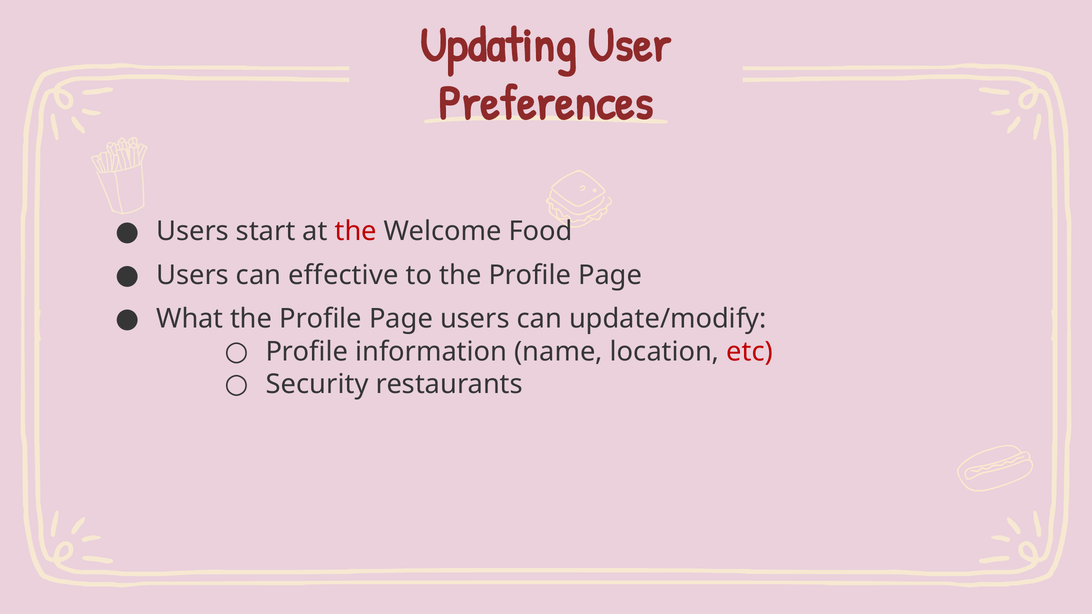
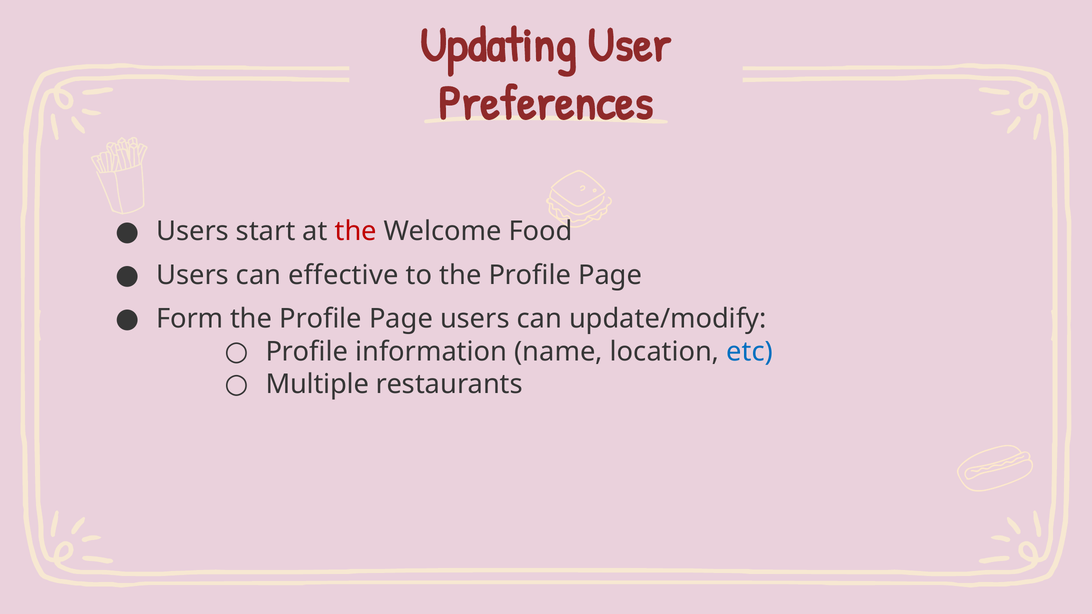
What: What -> Form (190, 319)
etc colour: red -> blue (750, 352)
Security: Security -> Multiple (317, 384)
